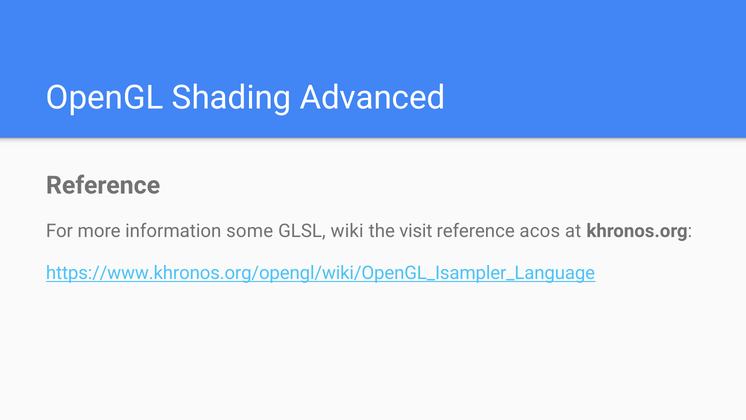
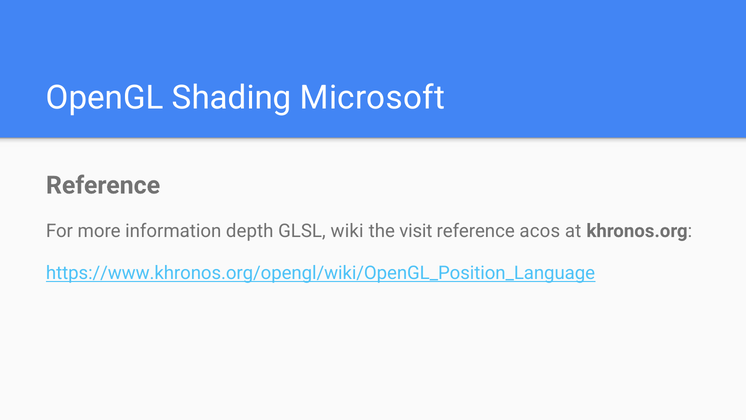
Advanced: Advanced -> Microsoft (372, 98)
some: some -> depth (250, 231)
https://www.khronos.org/opengl/wiki/OpenGL_Isampler_Language: https://www.khronos.org/opengl/wiki/OpenGL_Isampler_Language -> https://www.khronos.org/opengl/wiki/OpenGL_Position_Language (321, 273)
